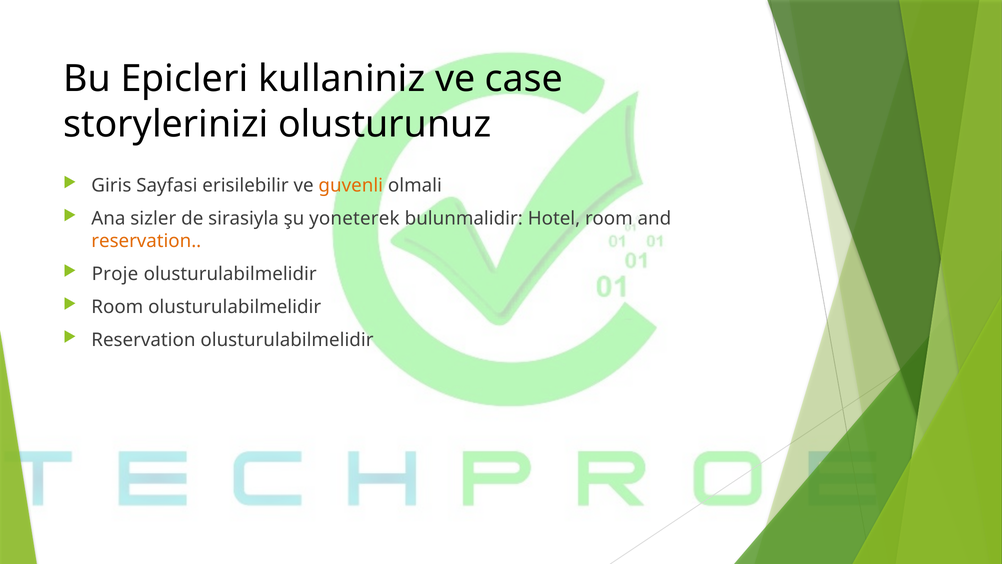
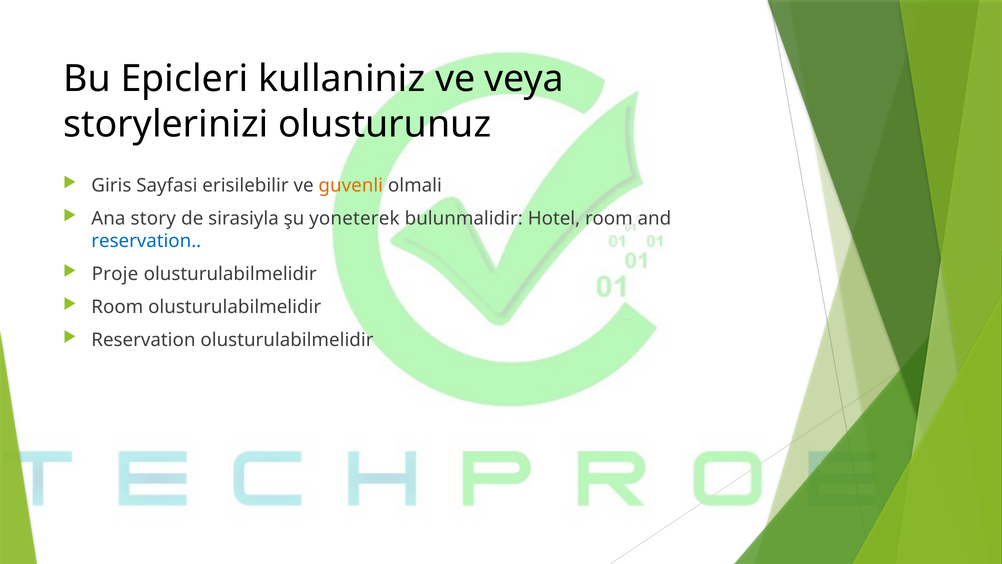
case: case -> veya (524, 79)
sizler: sizler -> story (153, 218)
reservation colour: orange -> blue (146, 241)
